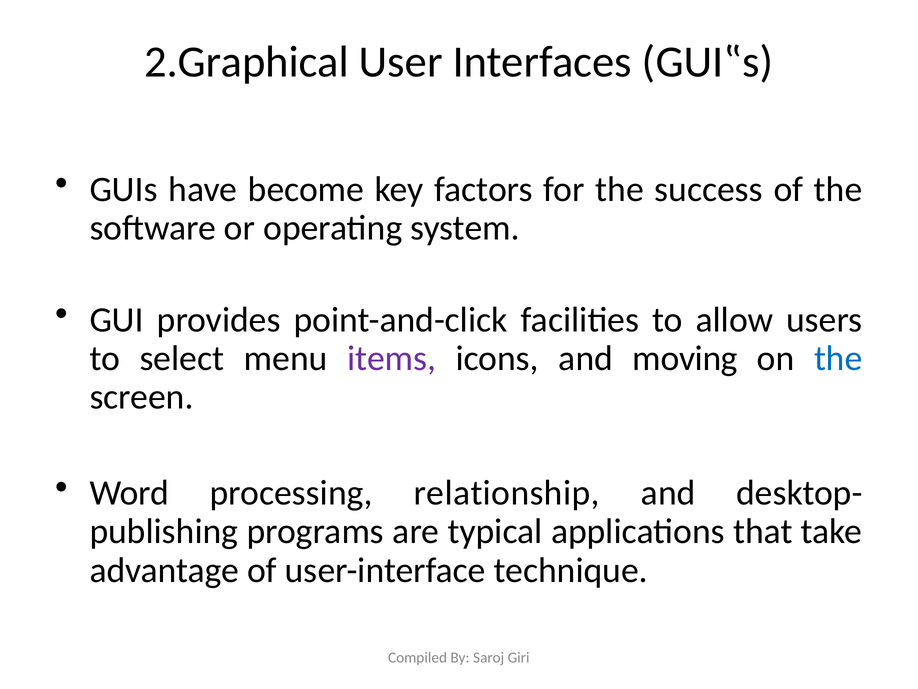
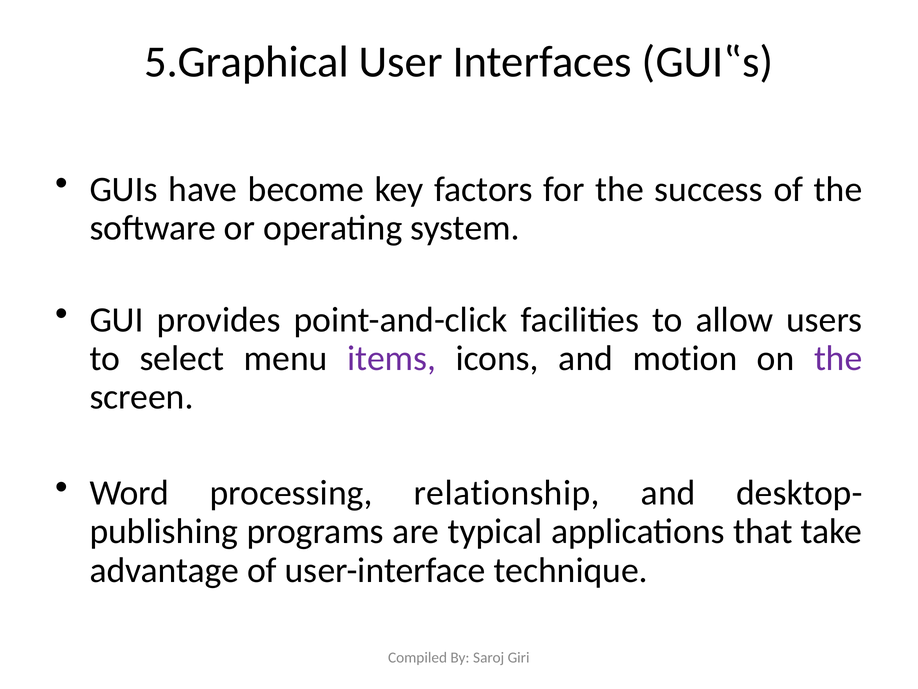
2.Graphical: 2.Graphical -> 5.Graphical (247, 62)
moving: moving -> motion (685, 358)
the colour: blue -> purple (838, 358)
